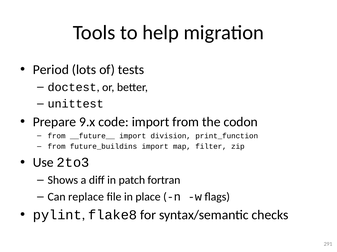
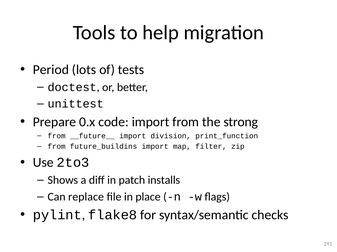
9.x: 9.x -> 0.x (87, 122)
codon: codon -> strong (241, 122)
fortran: fortran -> installs (164, 181)
